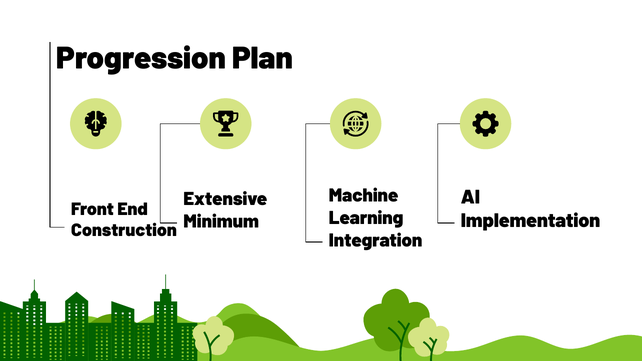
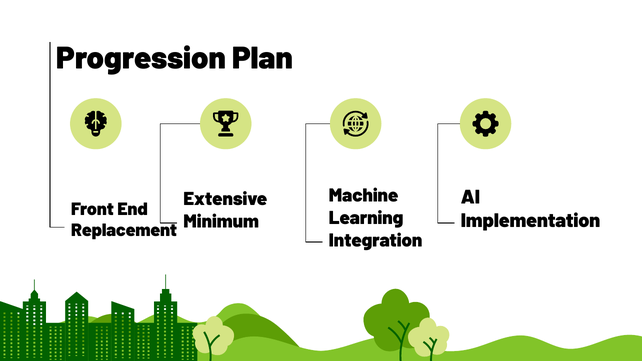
Construction: Construction -> Replacement (124, 231)
